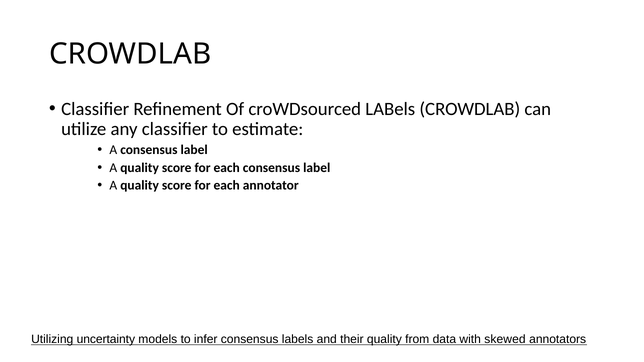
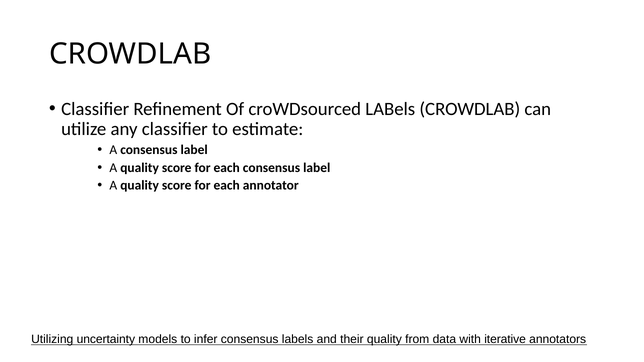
skewed: skewed -> iterative (505, 340)
